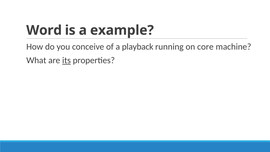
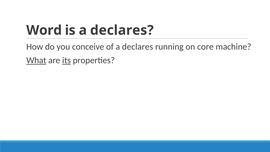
is a example: example -> declares (122, 30)
of a playback: playback -> declares (138, 47)
What underline: none -> present (36, 60)
